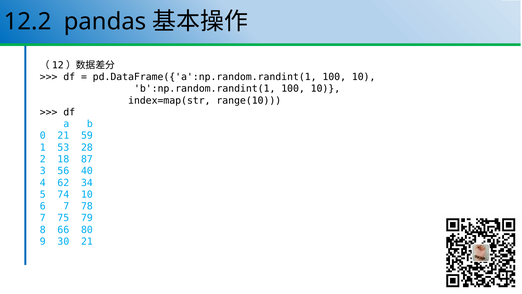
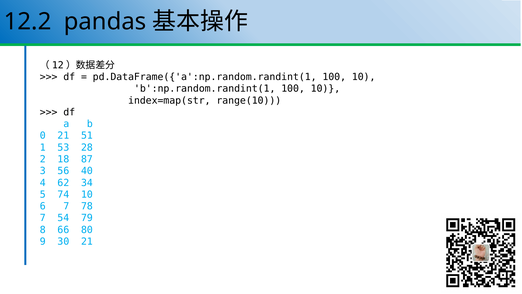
59: 59 -> 51 (87, 136)
75: 75 -> 54 (63, 218)
